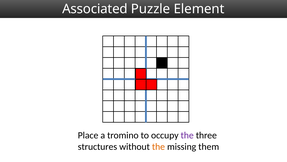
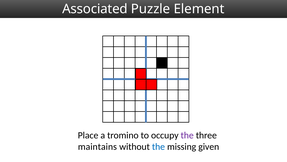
structures: structures -> maintains (97, 146)
the colour: orange -> blue (158, 146)
them: them -> given (209, 146)
